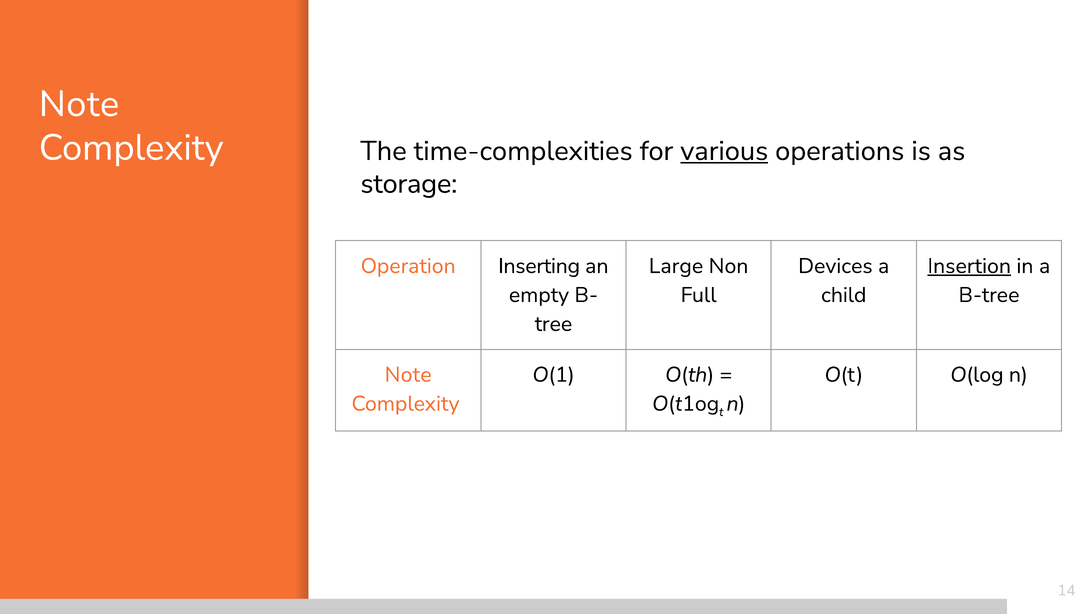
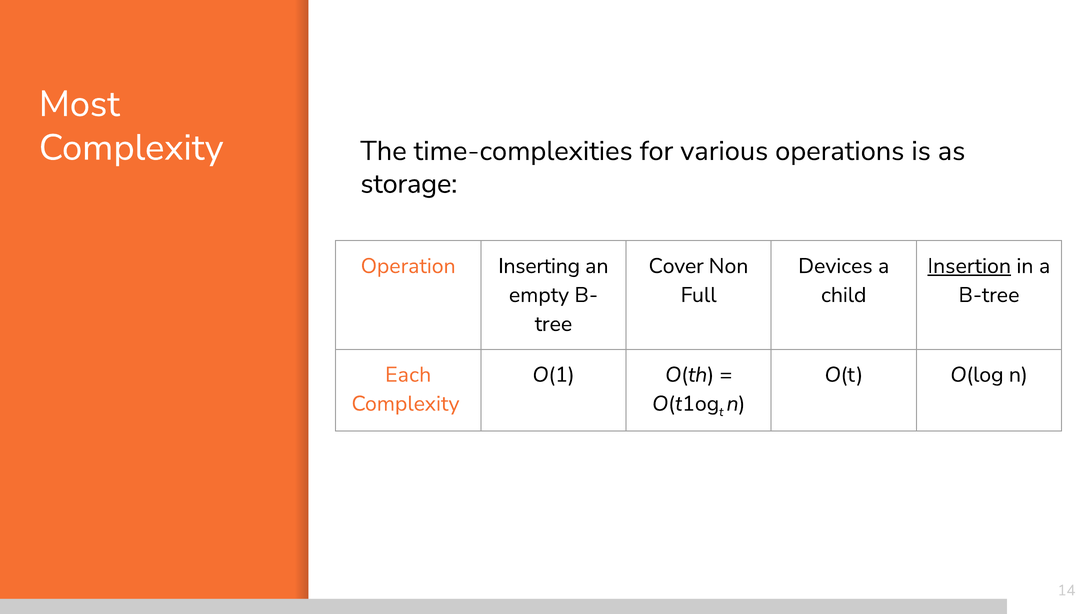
Note: Note -> Most (79, 104)
various underline: present -> none (724, 151)
Large: Large -> Cover (676, 266)
Note: Note -> Each (408, 375)
